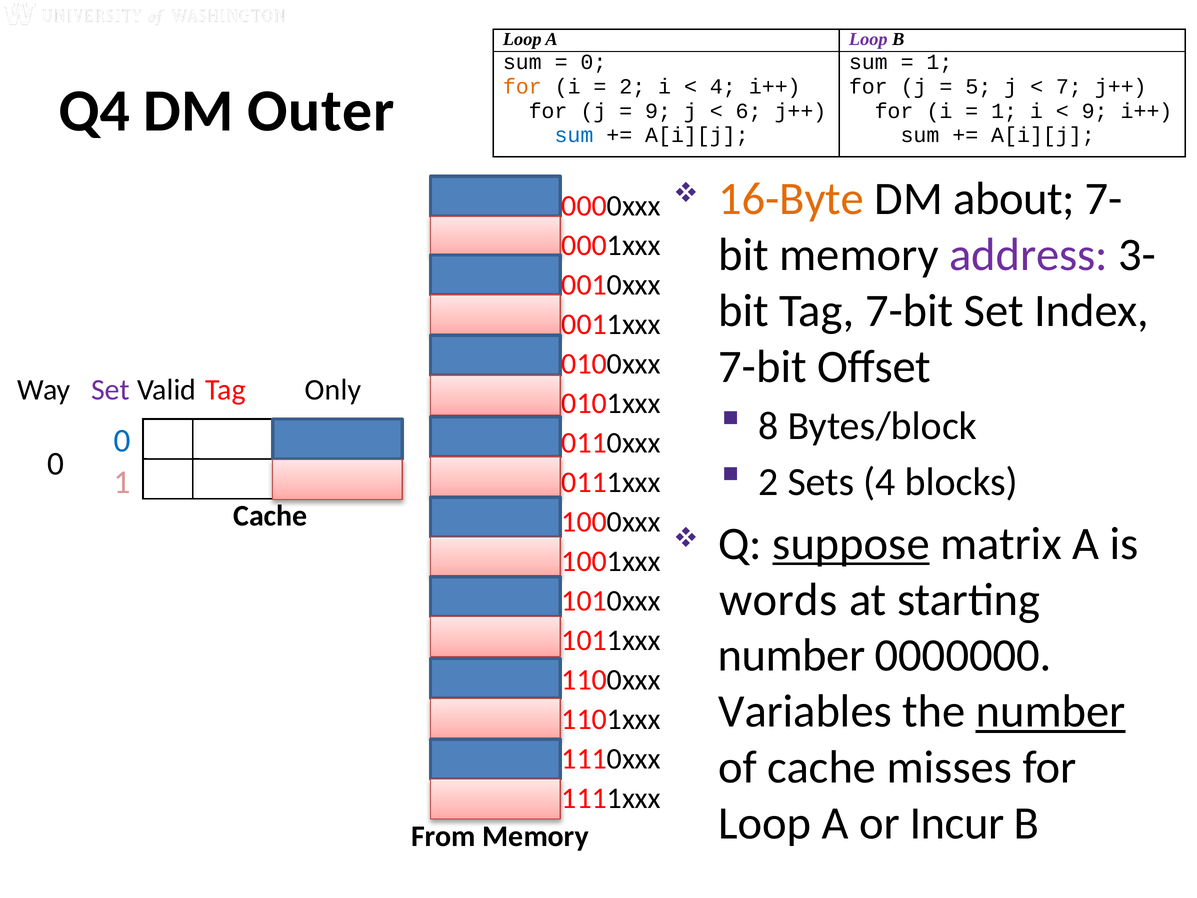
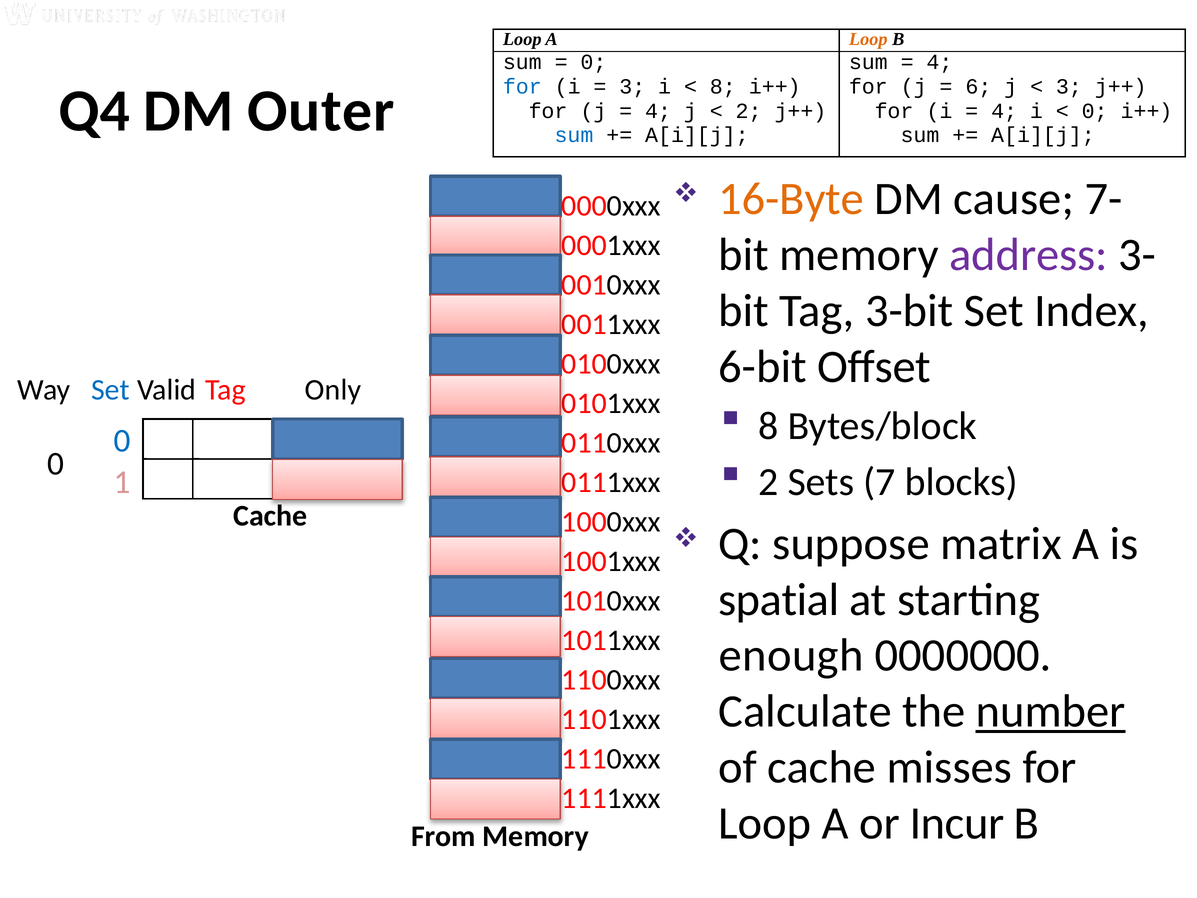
Loop colour: purple -> orange (868, 39)
1: 1 -> 4 (939, 62)
for colour: orange -> blue (522, 87)
2: 2 -> 3 (632, 87)
4: 4 -> 8 (723, 87)
5: 5 -> 6 (978, 87)
7: 7 -> 3 (1069, 87)
9: 9 -> 4 (658, 111)
6: 6 -> 2 (749, 111)
1: 1 -> 4 (1004, 111)
9: 9 -> 0 (1095, 111)
about: about -> cause (1014, 199)
Tag 7-bit: 7-bit -> 3-bit (909, 311)
7-bit: 7-bit -> 6-bit (763, 367)
Set colour: purple -> blue (110, 390)
Sets 4: 4 -> 7 (880, 482)
suppose underline: present -> none (851, 544)
words: words -> spatial (779, 599)
number: number -> enough (791, 655)
Variables: Variables -> Calculate (805, 711)
